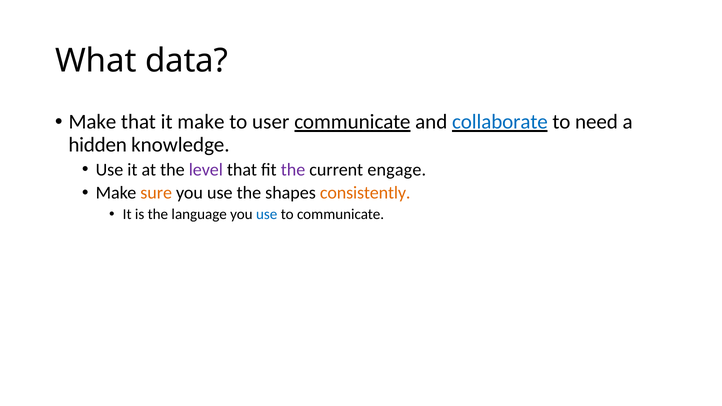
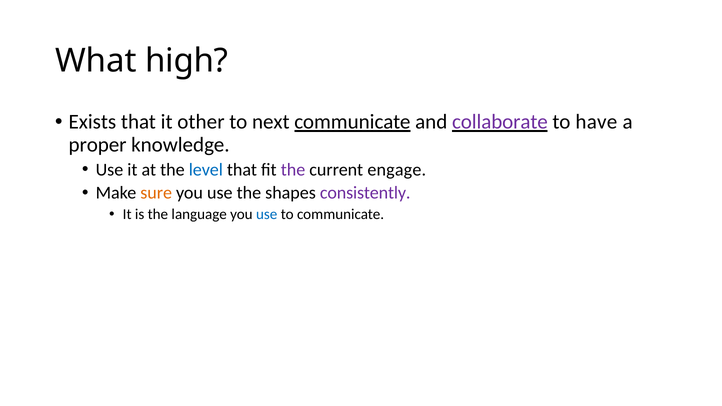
data: data -> high (187, 61)
Make: Make -> Exists (92, 122)
it make: make -> other (201, 122)
user: user -> next (271, 122)
collaborate colour: blue -> purple (500, 122)
need: need -> have (596, 122)
hidden: hidden -> proper (98, 145)
level colour: purple -> blue (206, 170)
consistently colour: orange -> purple (365, 193)
